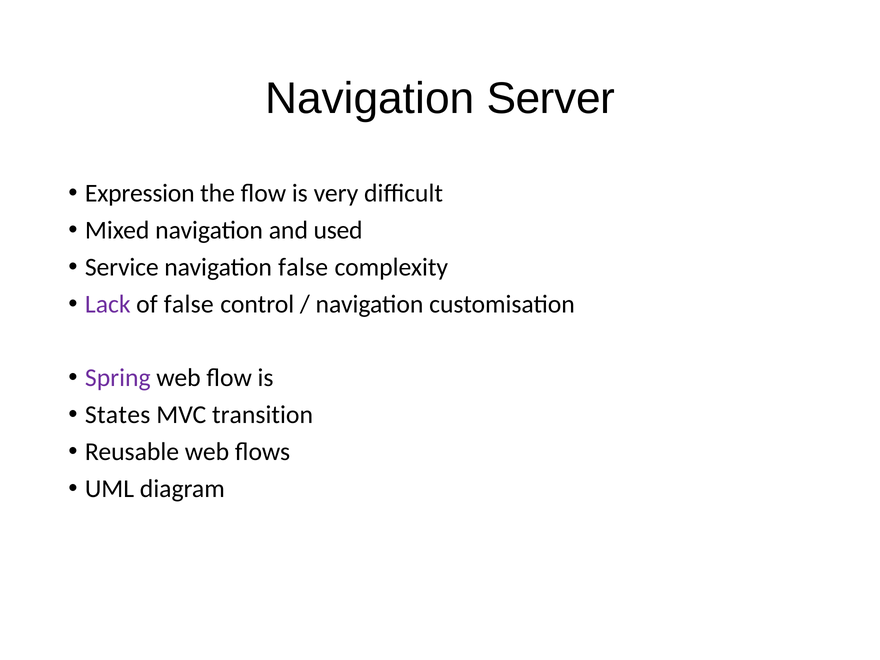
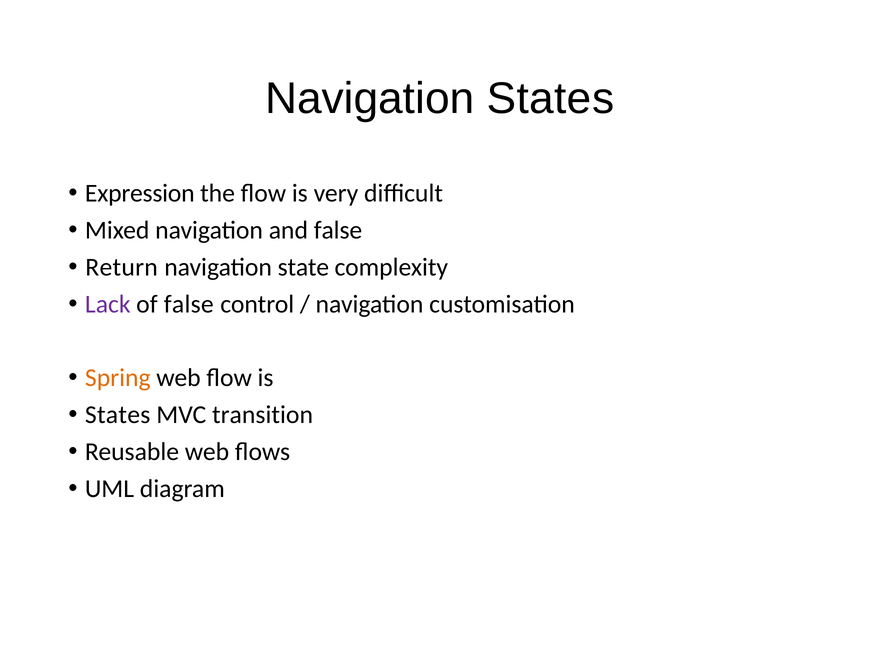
Navigation Server: Server -> States (550, 99)
and used: used -> false (338, 230)
Service: Service -> Return (122, 267)
navigation false: false -> state (303, 267)
Spring colour: purple -> orange (118, 378)
